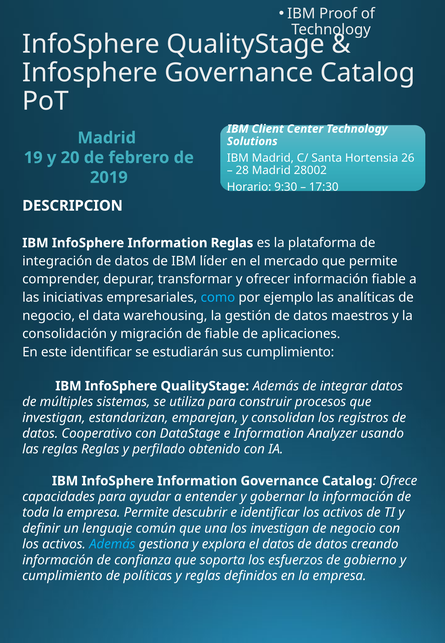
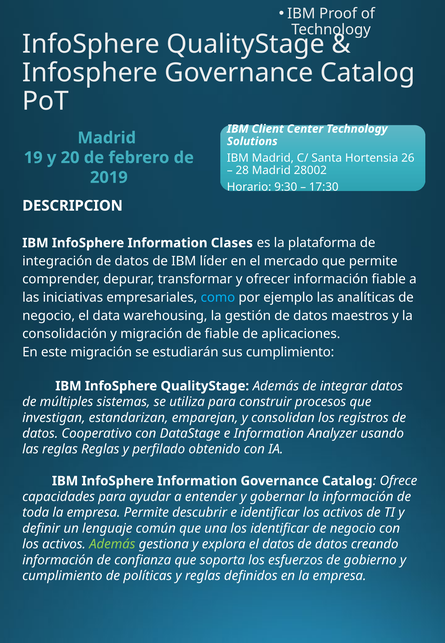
Information Reglas: Reglas -> Clases (232, 243)
este identificar: identificar -> migración (101, 352)
los investigan: investigan -> identificar (280, 528)
Además colour: light blue -> light green (112, 544)
